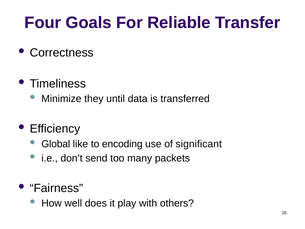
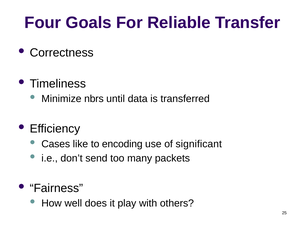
they: they -> nbrs (94, 99)
Global: Global -> Cases (56, 144)
